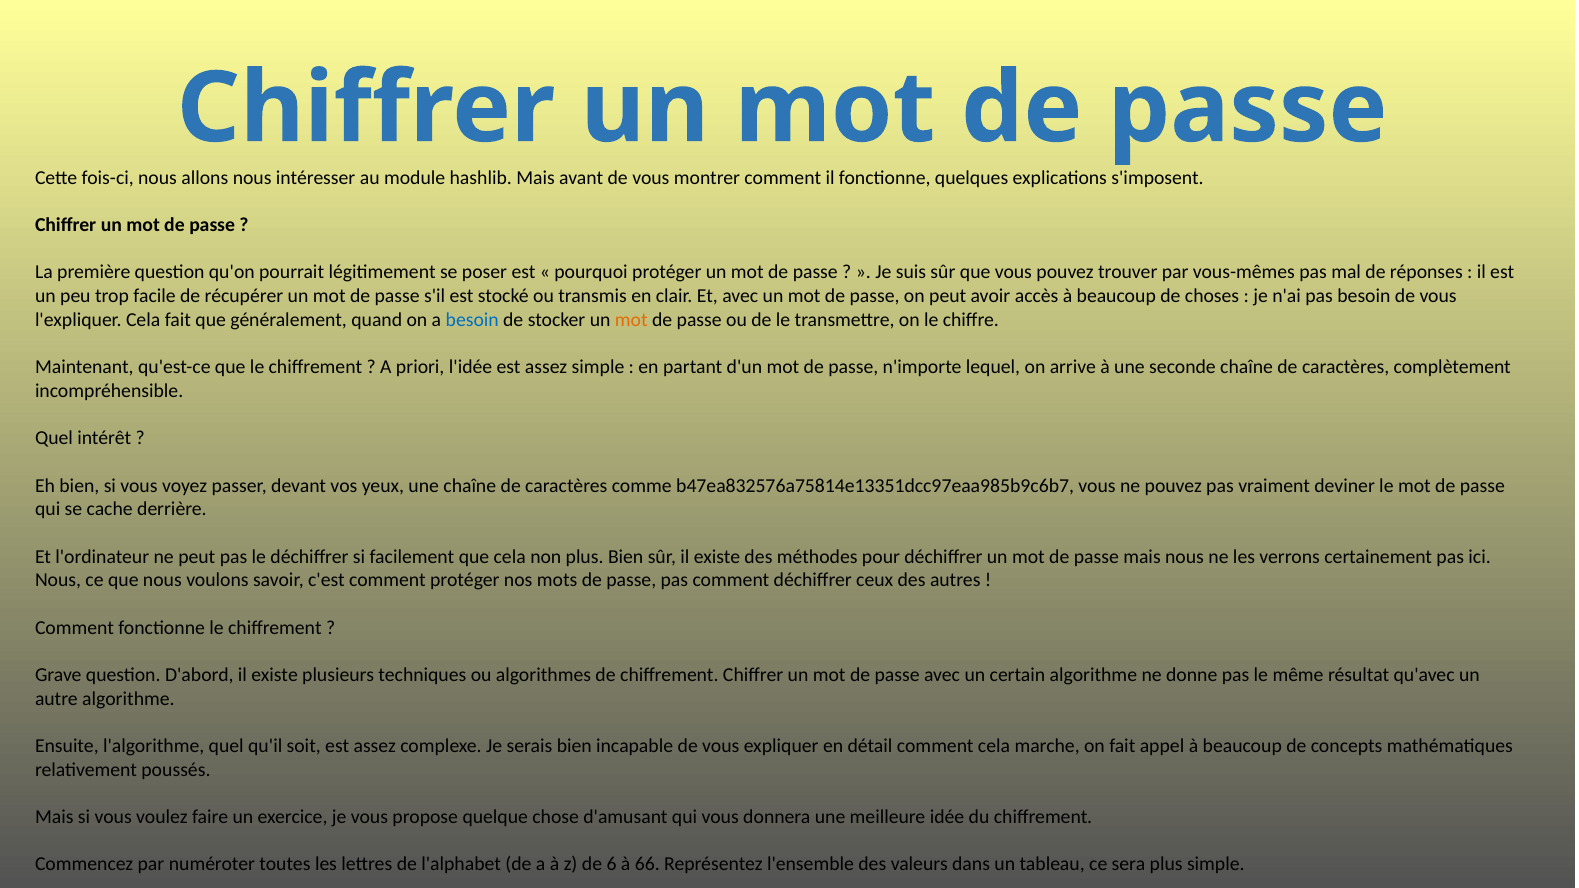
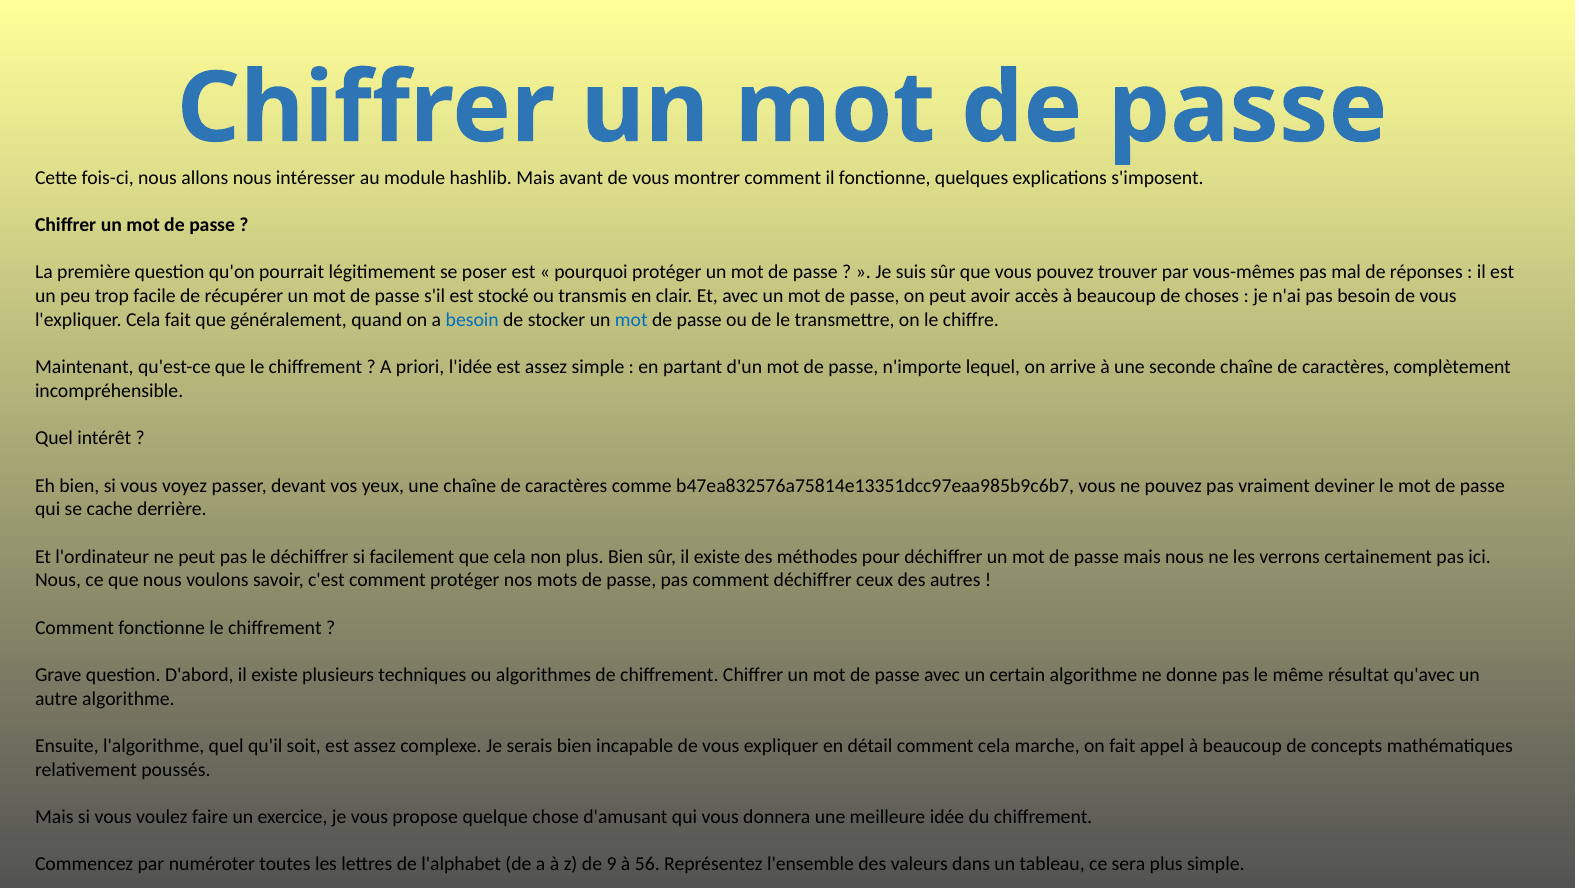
mot colour: orange -> blue (631, 320)
6: 6 -> 9 (611, 865)
66: 66 -> 56 (647, 865)
